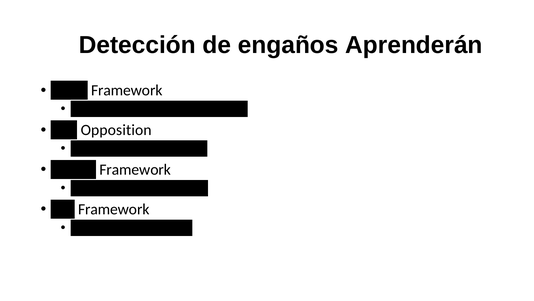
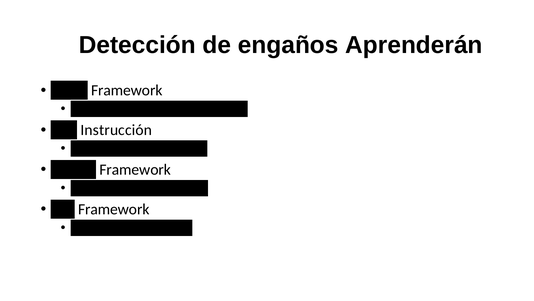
POP Opposition: Opposition -> Instrucción (116, 130)
